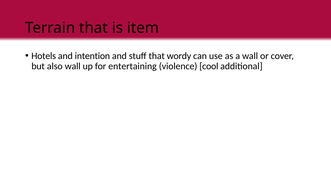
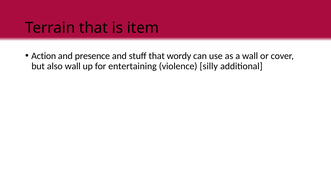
Hotels: Hotels -> Action (44, 56)
intention: intention -> presence (92, 56)
cool: cool -> silly (209, 66)
